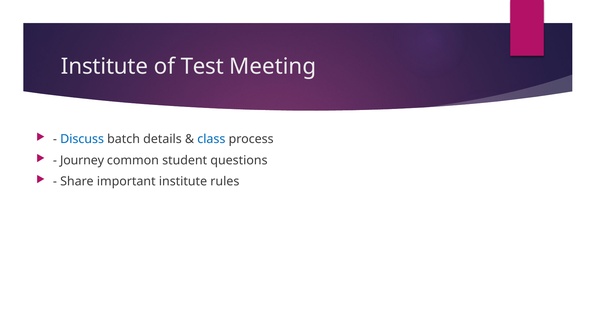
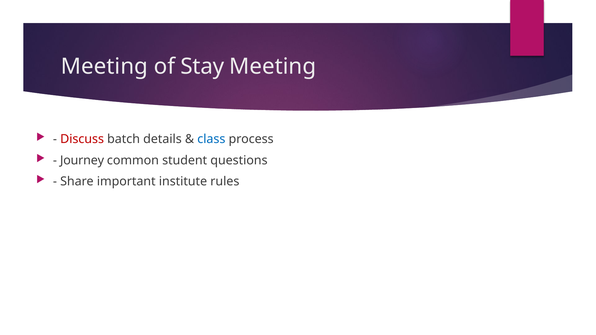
Institute: Institute -> Meeting (104, 66)
Test: Test -> Stay (202, 66)
Discuss colour: blue -> red (82, 139)
